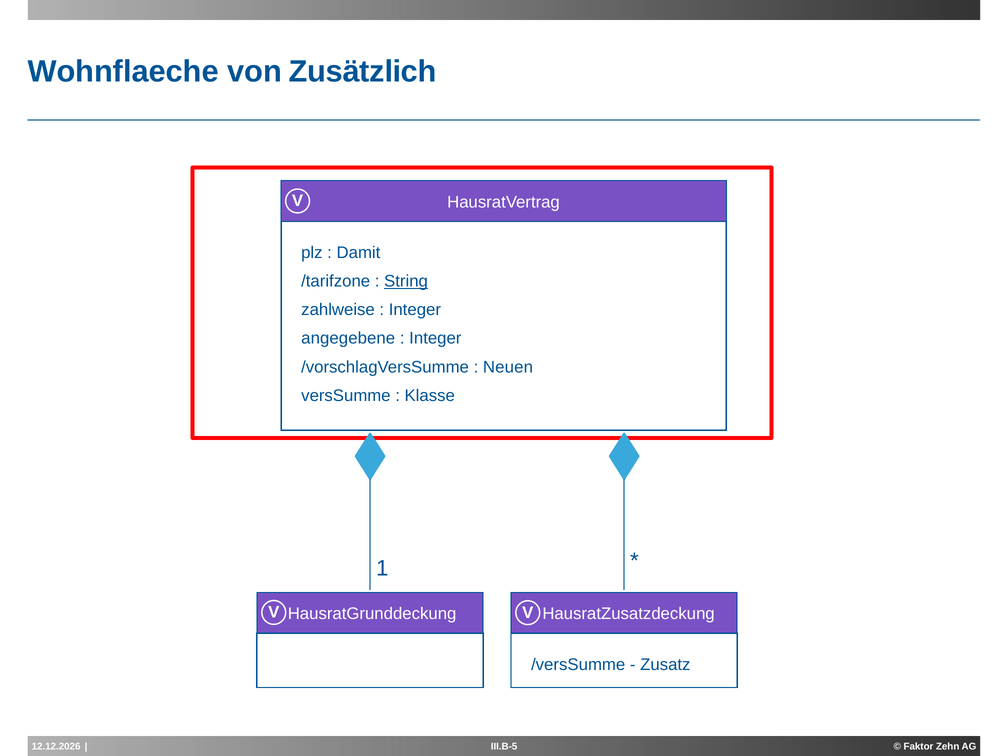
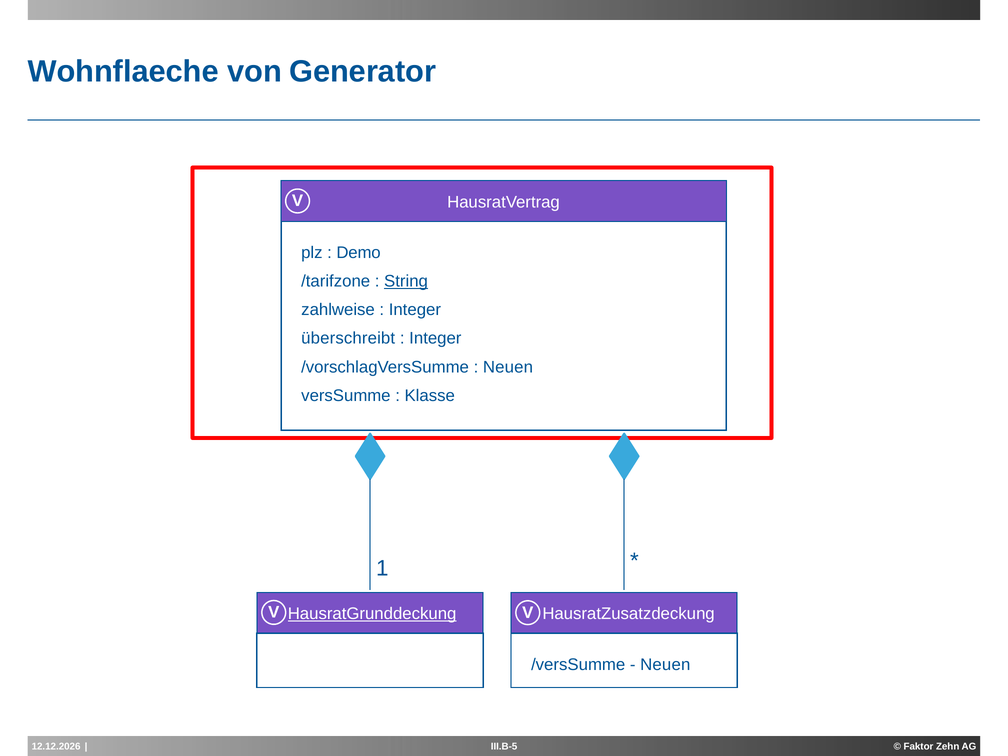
Zusätzlich: Zusätzlich -> Generator (363, 71)
Damit: Damit -> Demo (359, 253)
angegebene: angegebene -> überschreibt (348, 338)
HausratGrunddeckung underline: none -> present (372, 614)
Zusatz: Zusatz -> Neuen (665, 665)
